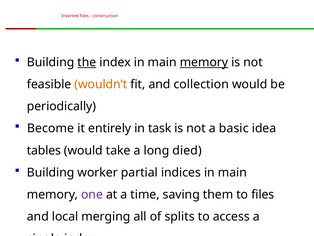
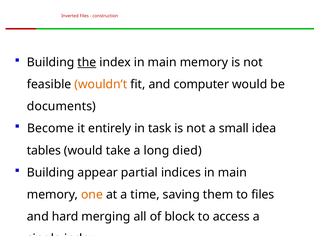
memory underline: present -> none (204, 62)
collection: collection -> computer (201, 84)
periodically: periodically -> documents (61, 106)
basic: basic -> small (234, 128)
worker: worker -> appear (98, 172)
one colour: purple -> orange (92, 194)
local: local -> hard (65, 216)
splits: splits -> block (180, 216)
